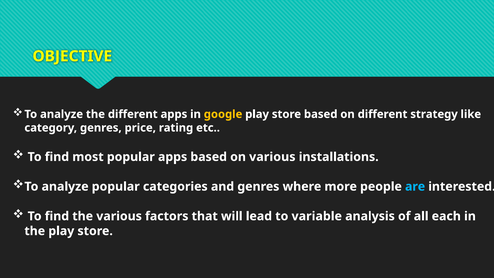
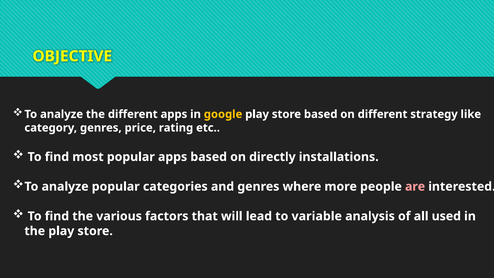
on various: various -> directly (272, 157)
are colour: light blue -> pink (415, 186)
each: each -> used (446, 216)
